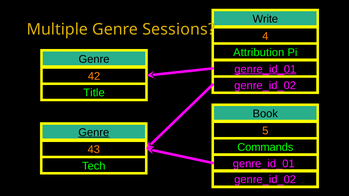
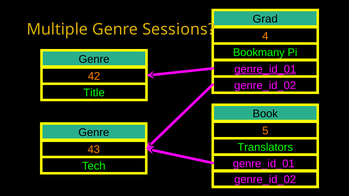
Write: Write -> Grad (265, 19)
Attribution: Attribution -> Bookmany (259, 53)
Genre underline: present -> none (94, 133)
Commands: Commands -> Translators (265, 147)
